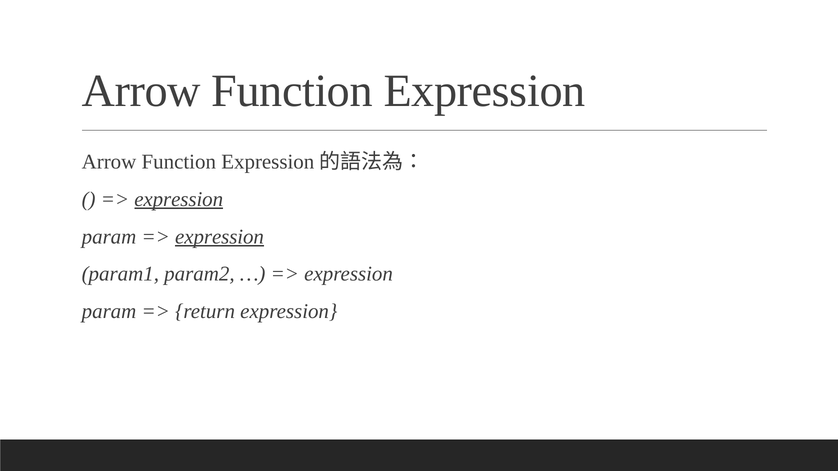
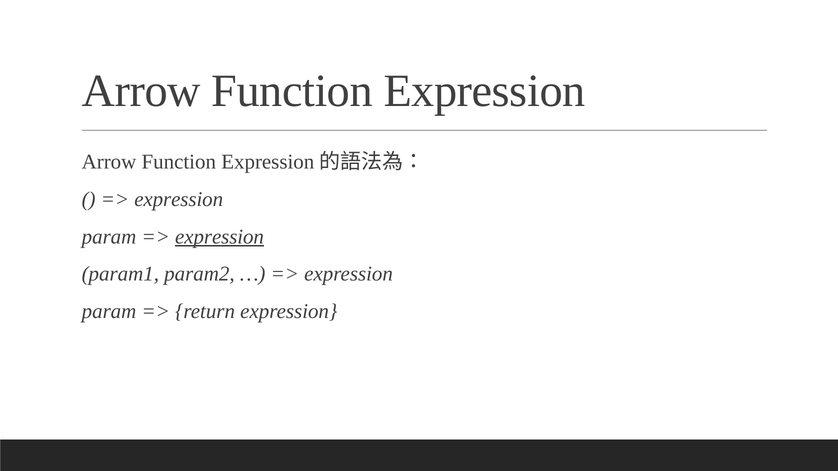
expression underline: present -> none (179, 199)
